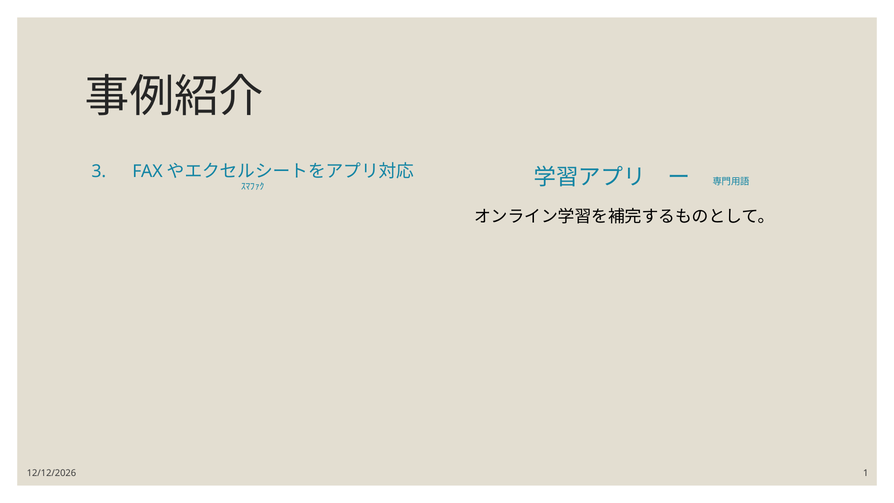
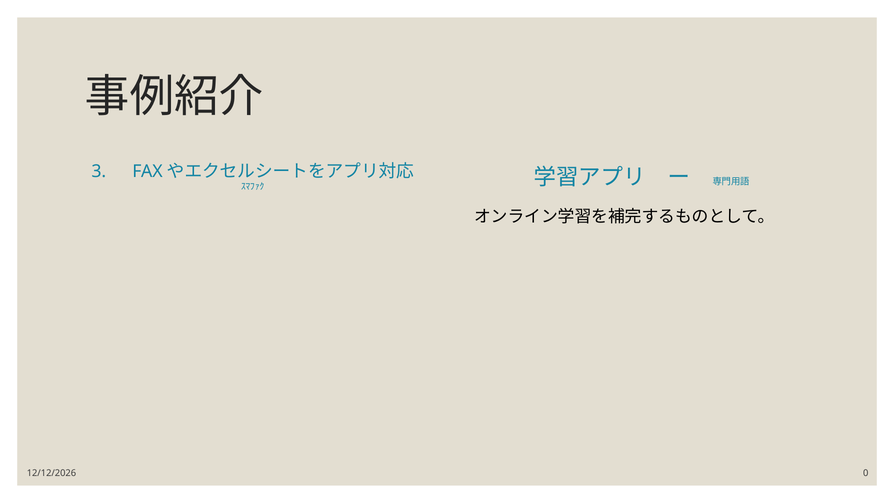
1: 1 -> 0 (866, 473)
